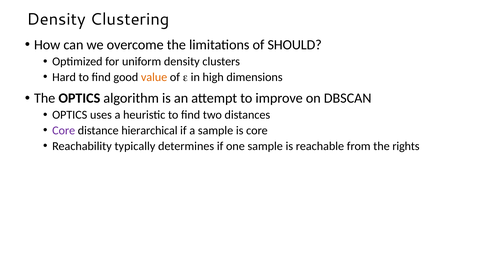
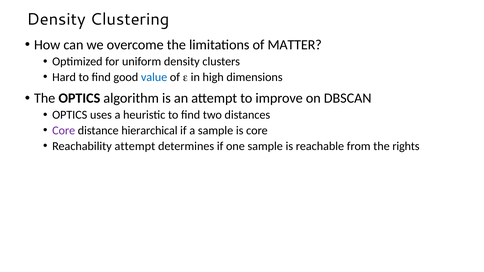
SHOULD: SHOULD -> MATTER (295, 45)
value colour: orange -> blue (154, 77)
Reachability typically: typically -> attempt (135, 146)
